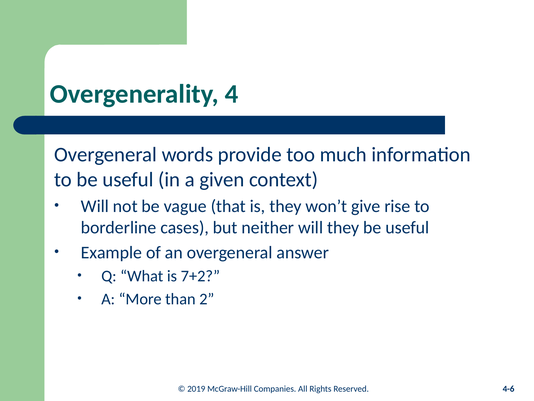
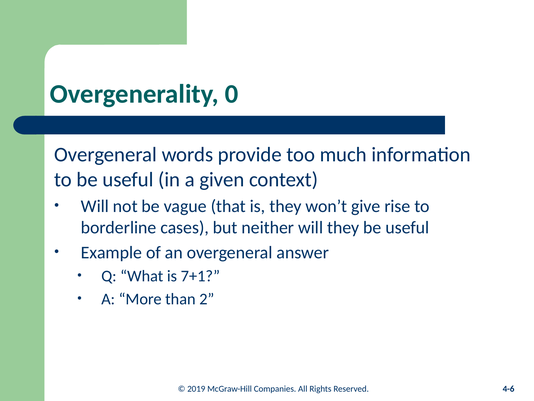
4: 4 -> 0 (231, 94)
7+2: 7+2 -> 7+1 (200, 276)
